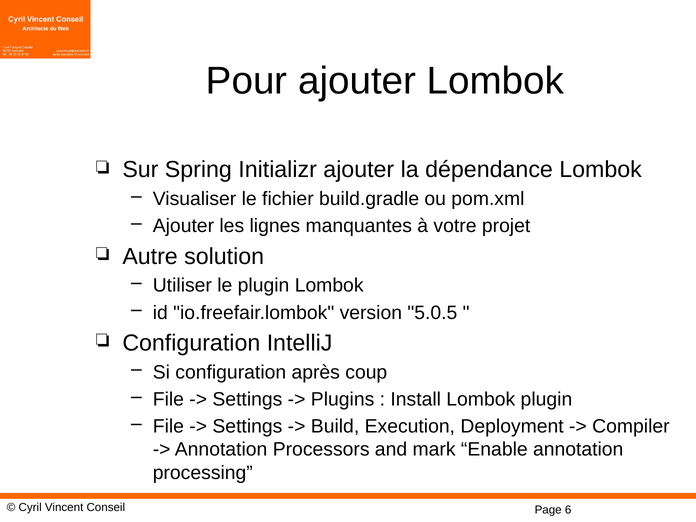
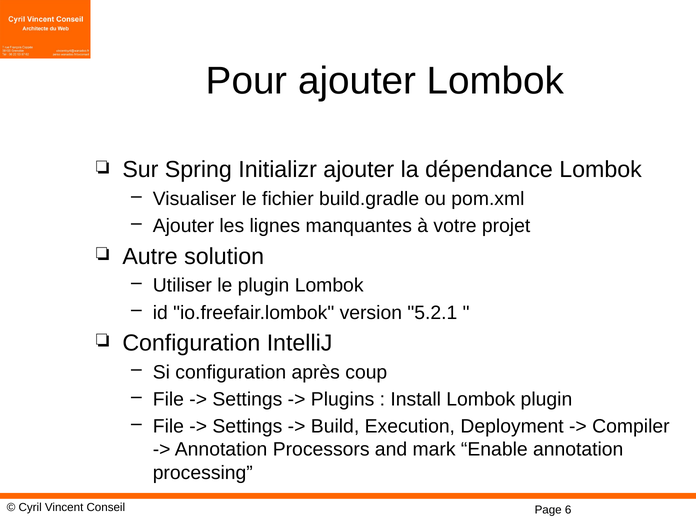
5.0.5: 5.0.5 -> 5.2.1 (432, 313)
